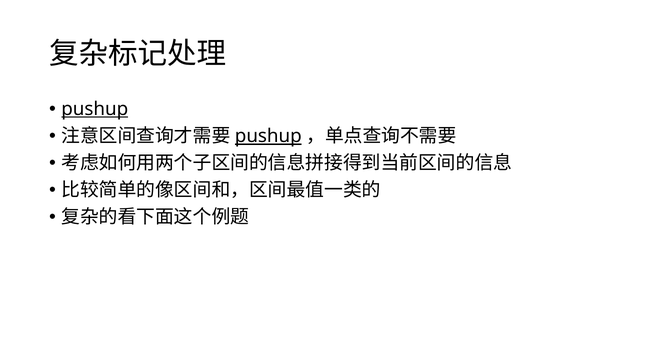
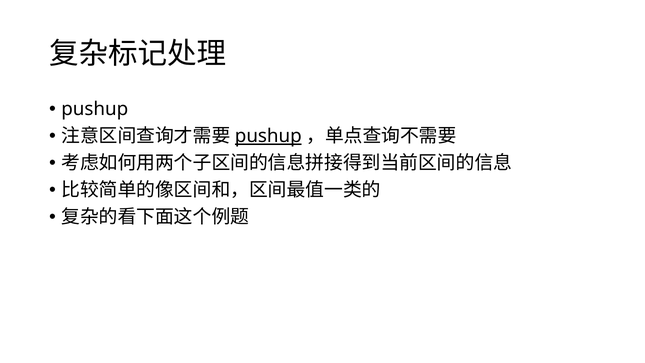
pushup underline: present -> none (95, 109)
